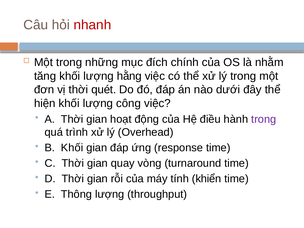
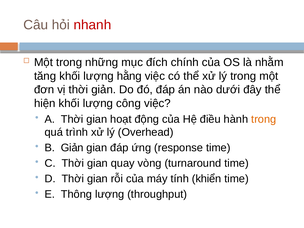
thời quét: quét -> giản (104, 90)
trong colour: purple -> orange (264, 119)
B Khối: Khối -> Giản (72, 148)
